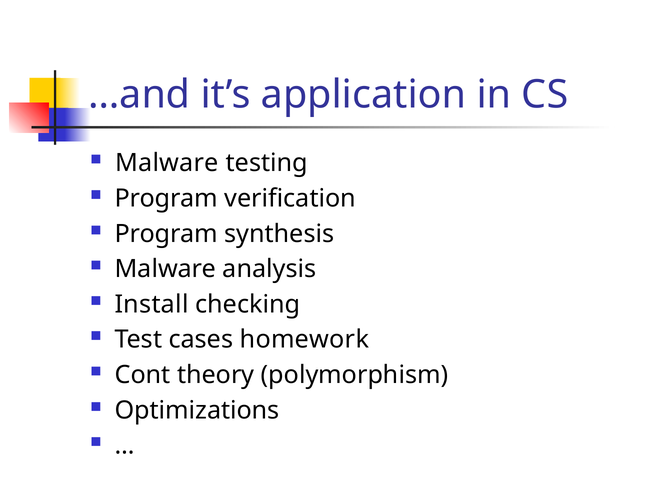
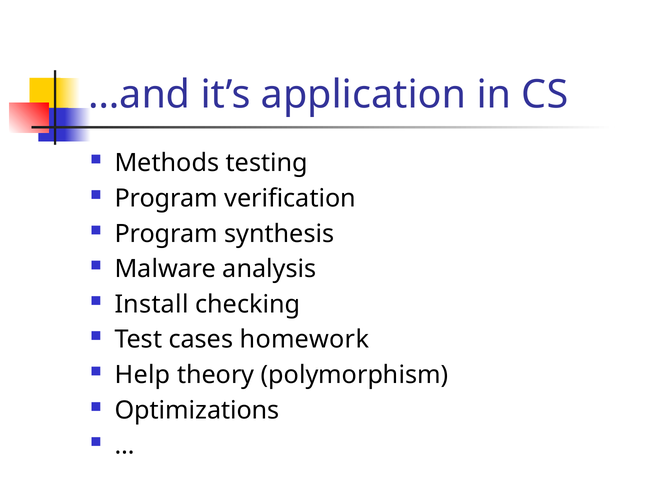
Malware: Malware -> Methods (167, 163)
Cont: Cont -> Help (142, 375)
